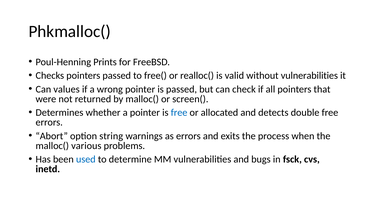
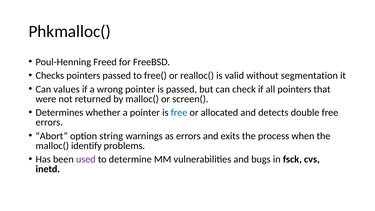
Prints: Prints -> Freed (105, 62)
without vulnerabilities: vulnerabilities -> segmentation (309, 76)
various: various -> identify (86, 146)
used colour: blue -> purple (86, 159)
